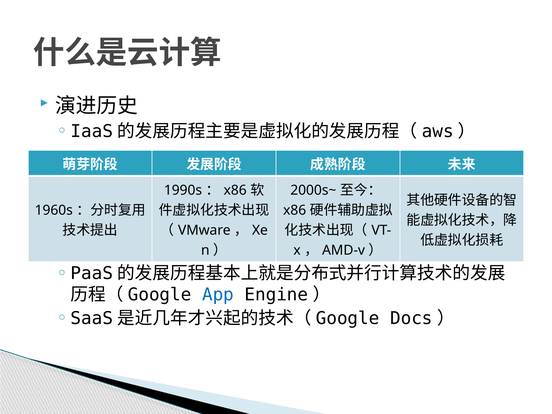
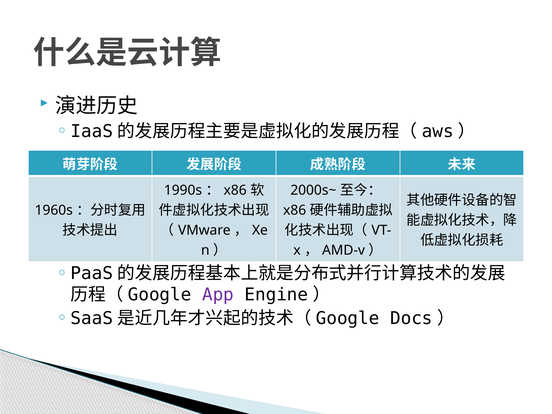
App colour: blue -> purple (218, 295)
